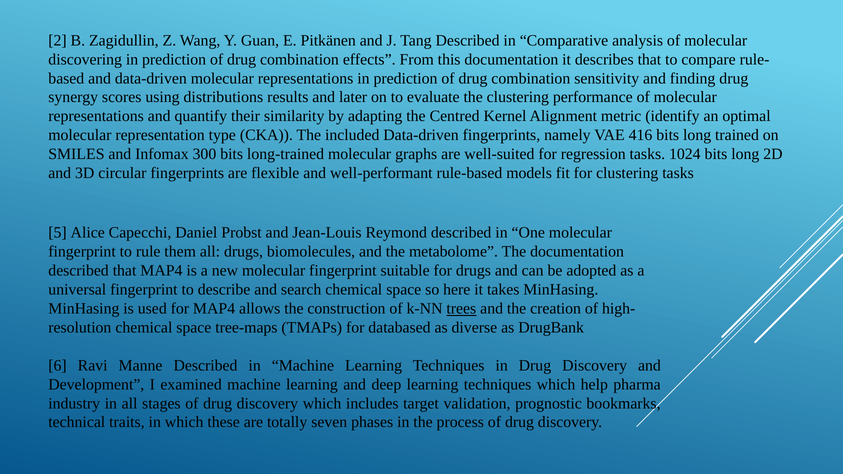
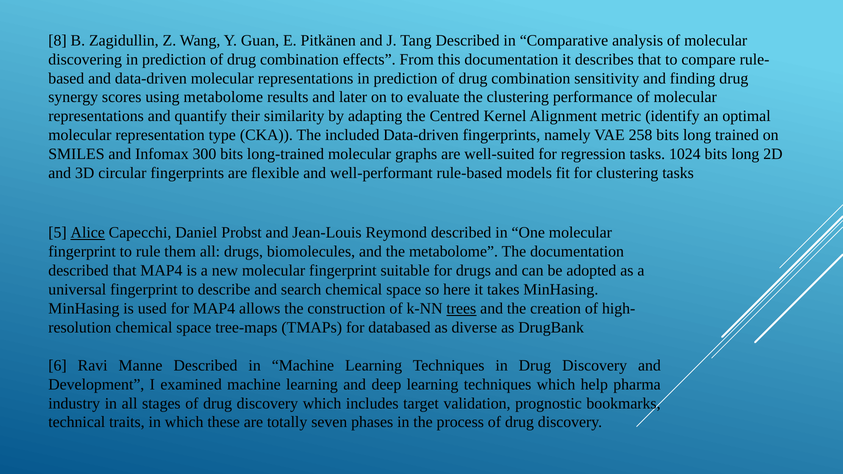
2: 2 -> 8 (58, 40)
using distributions: distributions -> metabolome (223, 97)
416: 416 -> 258 (641, 135)
Alice underline: none -> present (88, 233)
